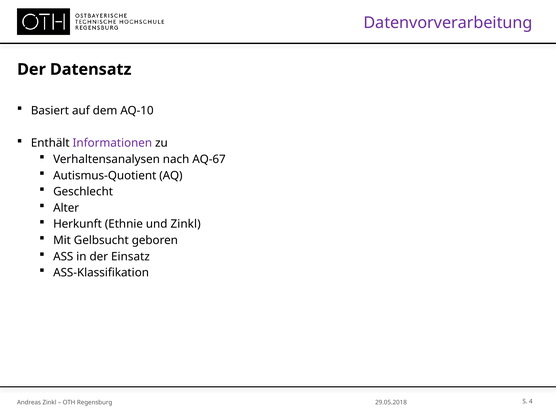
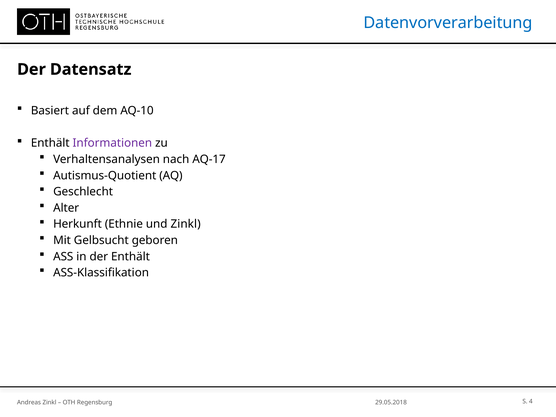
Datenvorverarbeitung colour: purple -> blue (448, 23)
AQ-67: AQ-67 -> AQ-17 (209, 159)
der Einsatz: Einsatz -> Enthält (130, 257)
